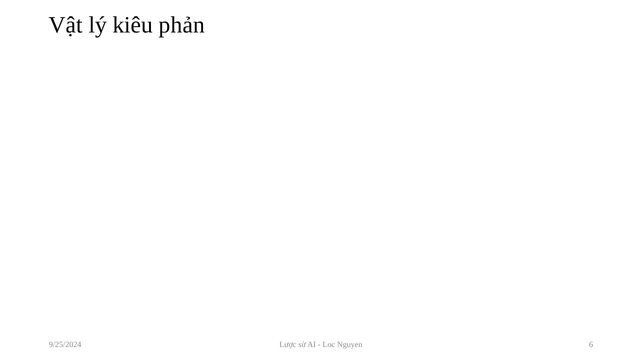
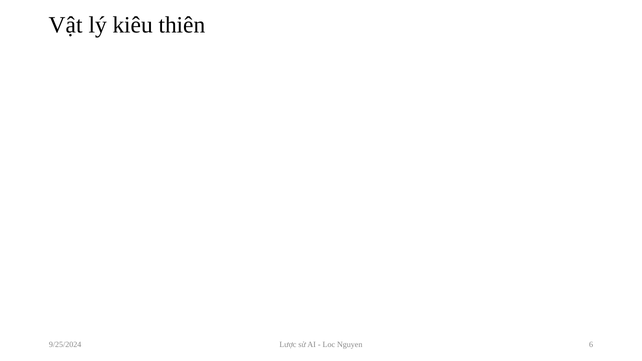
phản: phản -> thiên (182, 25)
